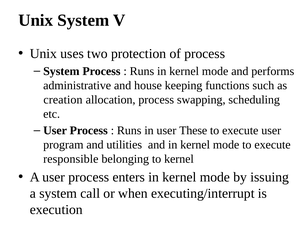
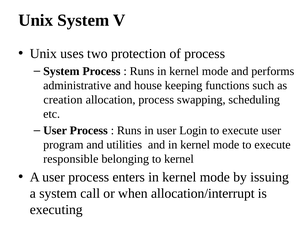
These: These -> Login (193, 131)
executing/interrupt: executing/interrupt -> allocation/interrupt (203, 194)
execution: execution -> executing (56, 210)
